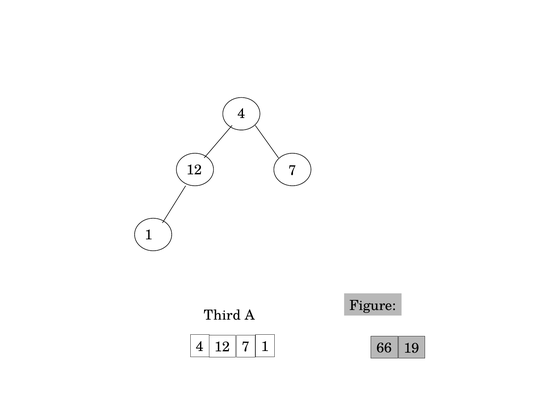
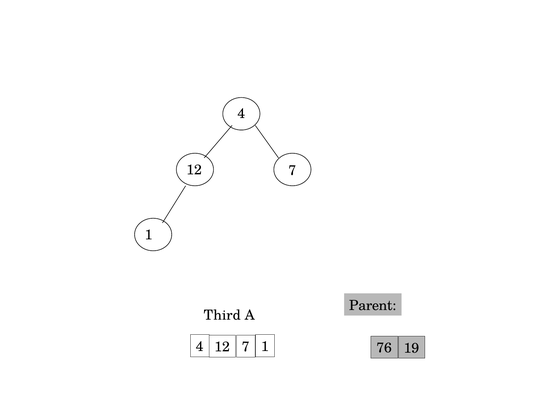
Figure: Figure -> Parent (373, 305)
66: 66 -> 76 (384, 348)
